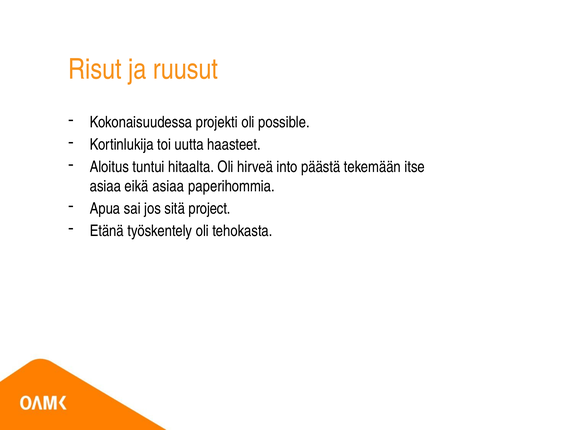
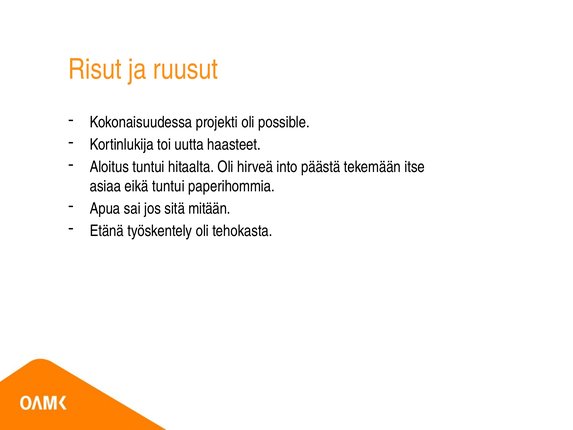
eikä asiaa: asiaa -> tuntui (168, 186)
project: project -> mitään (210, 208)
